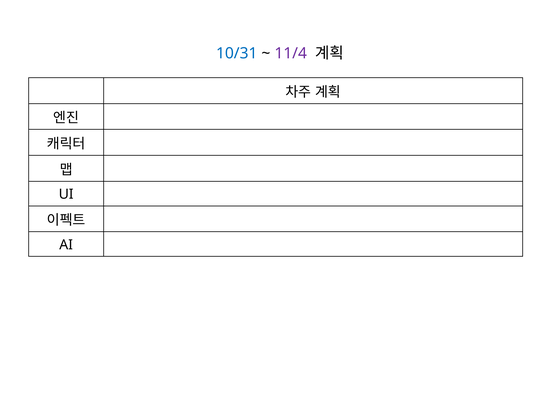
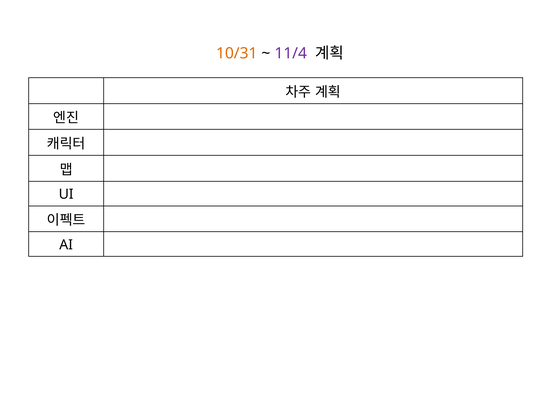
10/31 colour: blue -> orange (237, 53)
